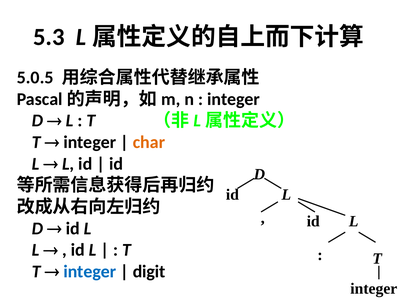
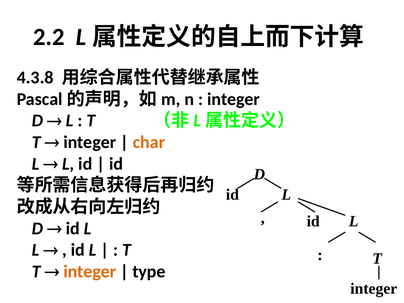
5.3: 5.3 -> 2.2 (49, 37)
5.0.5: 5.0.5 -> 4.3.8 (35, 78)
integer colour: blue -> orange (90, 272)
digit: digit -> type (149, 272)
